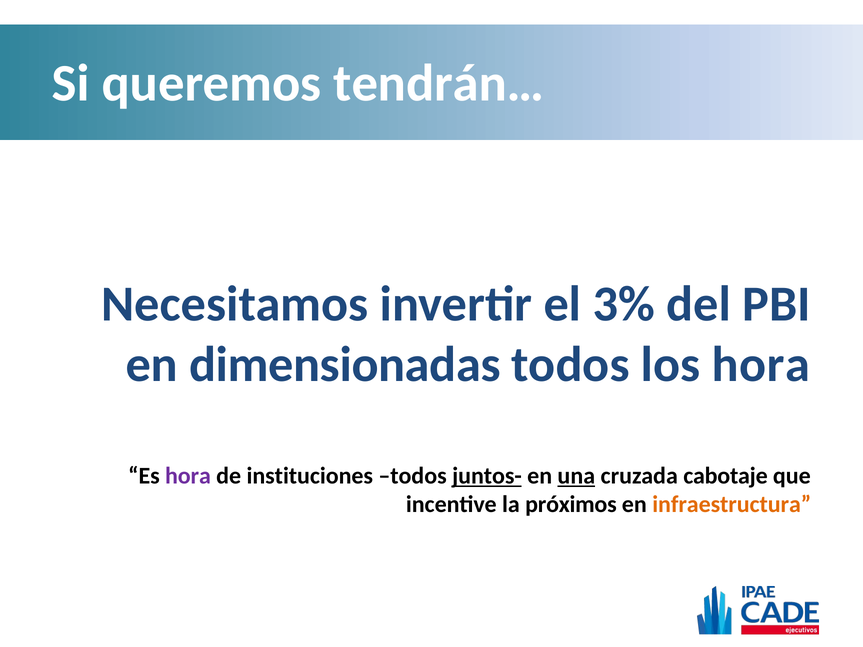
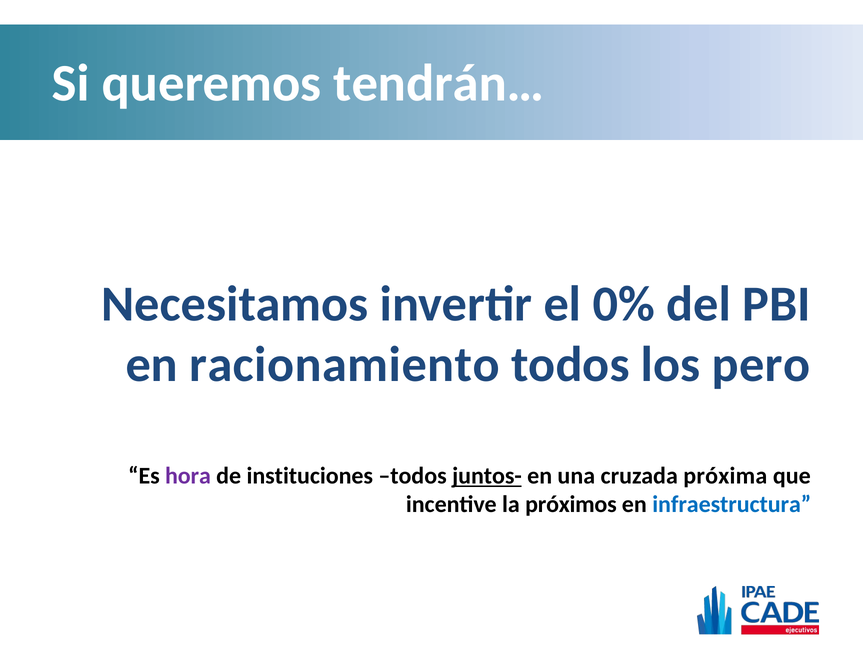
3%: 3% -> 0% (624, 304)
dimensionadas: dimensionadas -> racionamiento (344, 365)
los hora: hora -> pero (761, 365)
una underline: present -> none (576, 476)
cabotaje: cabotaje -> próxima (725, 476)
infraestructura colour: orange -> blue (732, 505)
